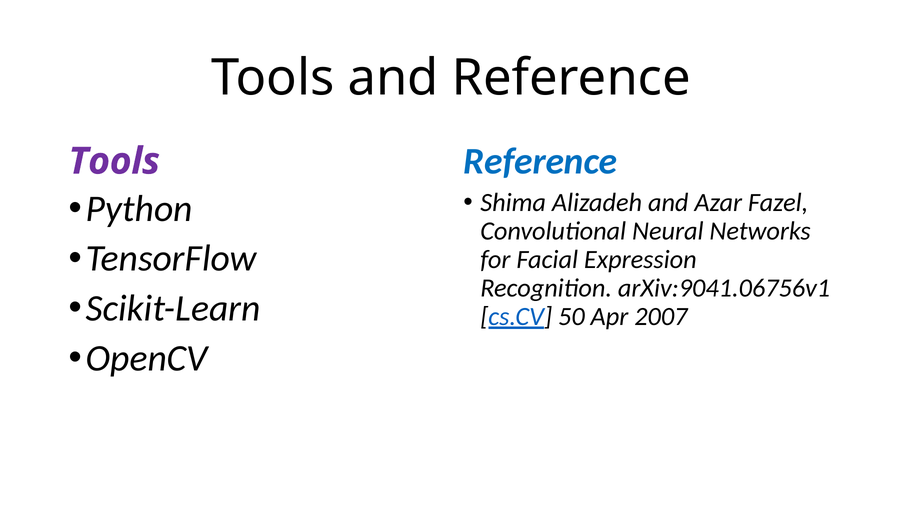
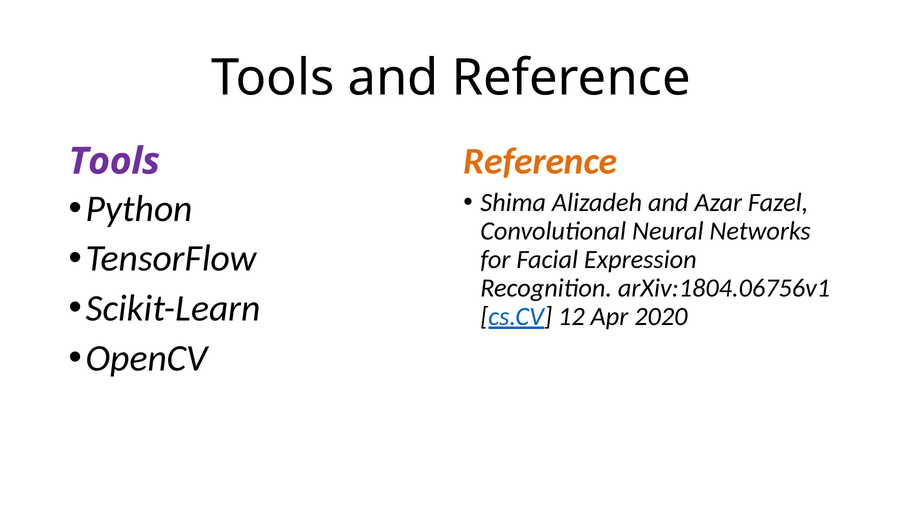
Reference colour: blue -> orange (540, 161)
arXiv:9041.06756v1: arXiv:9041.06756v1 -> arXiv:1804.06756v1 (724, 288)
50: 50 -> 12 (571, 317)
2007: 2007 -> 2020 (661, 317)
